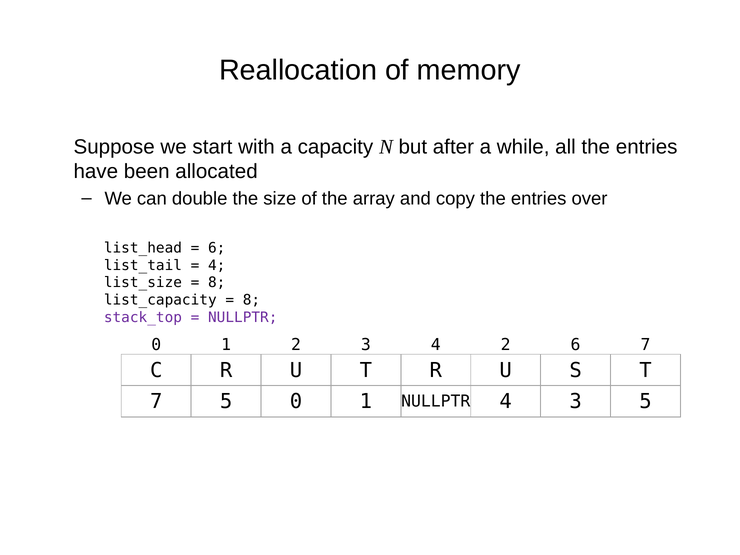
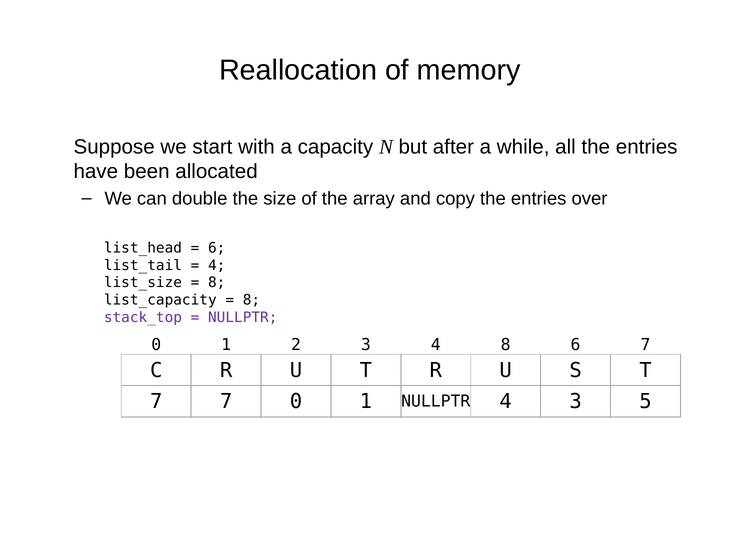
4 2: 2 -> 8 (506, 345)
7 5: 5 -> 7 (226, 402)
